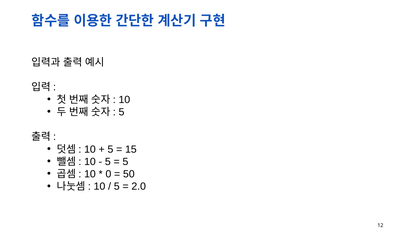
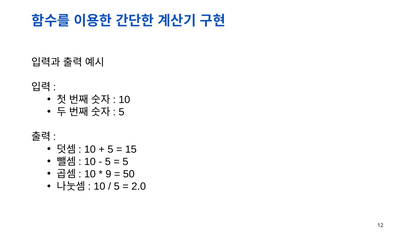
0: 0 -> 9 (108, 174)
